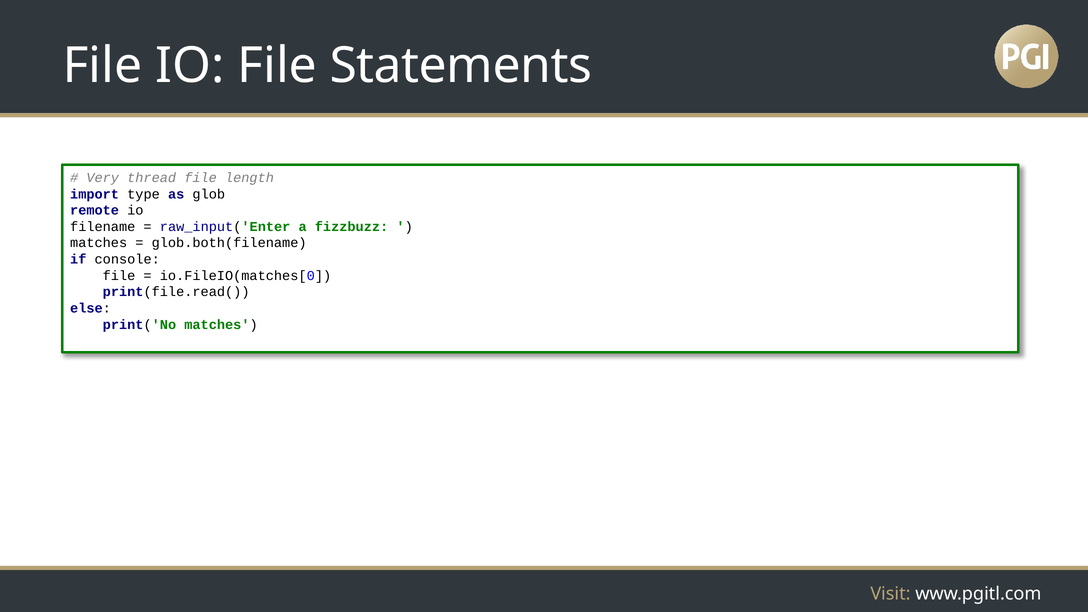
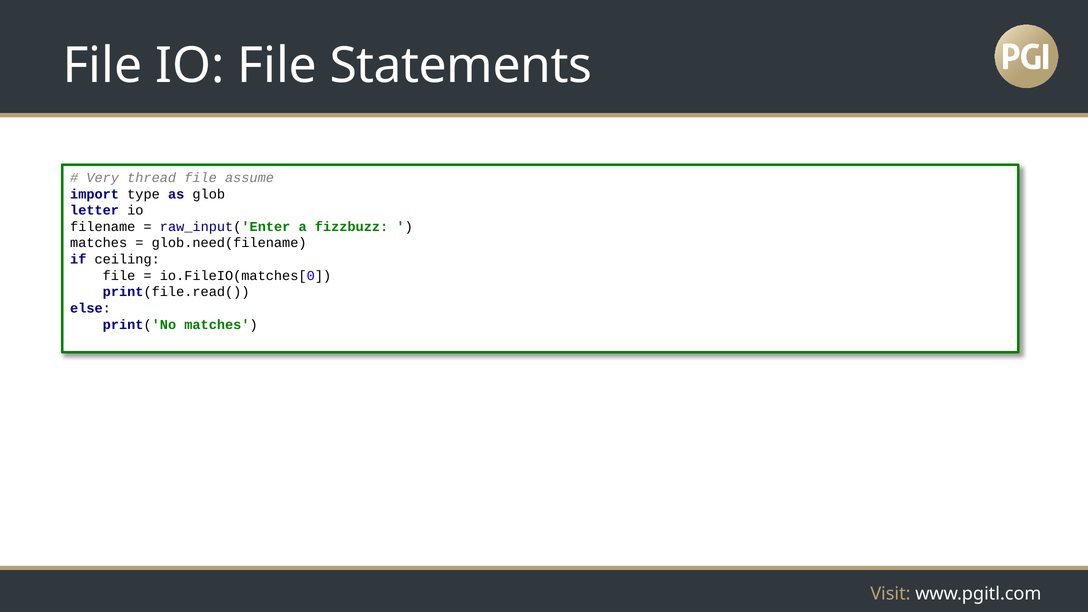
length: length -> assume (249, 178)
remote: remote -> letter (95, 210)
glob.both(filename: glob.both(filename -> glob.need(filename (229, 243)
console: console -> ceiling (127, 259)
